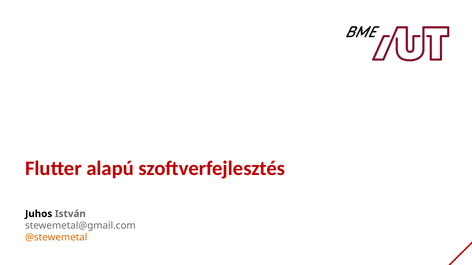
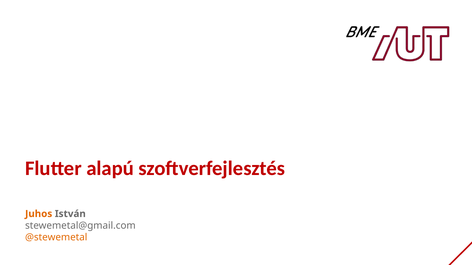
Juhos colour: black -> orange (39, 214)
